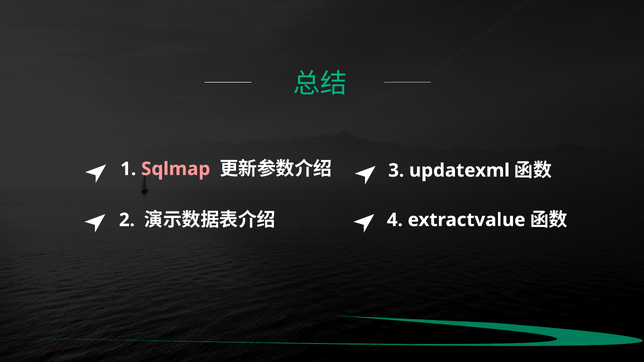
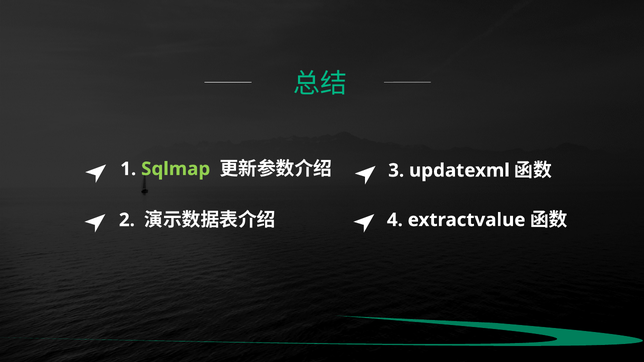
Sqlmap colour: pink -> light green (176, 169)
